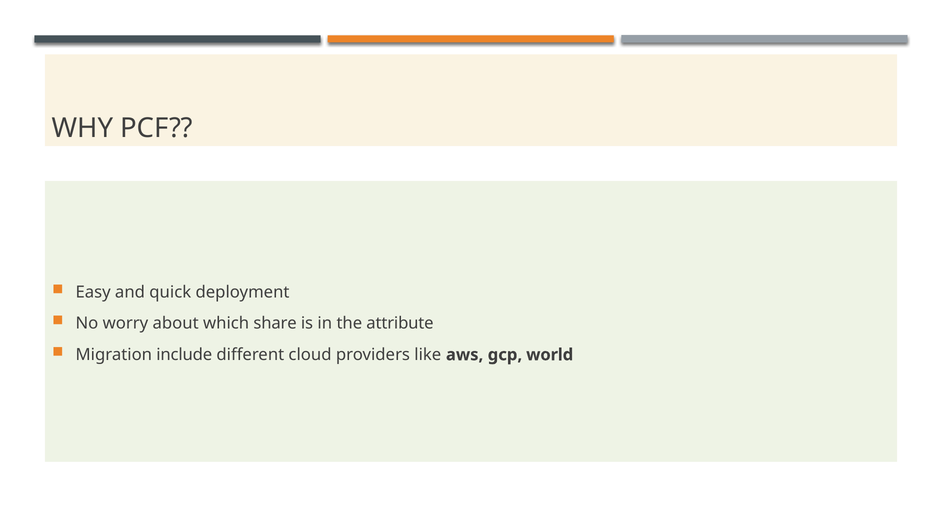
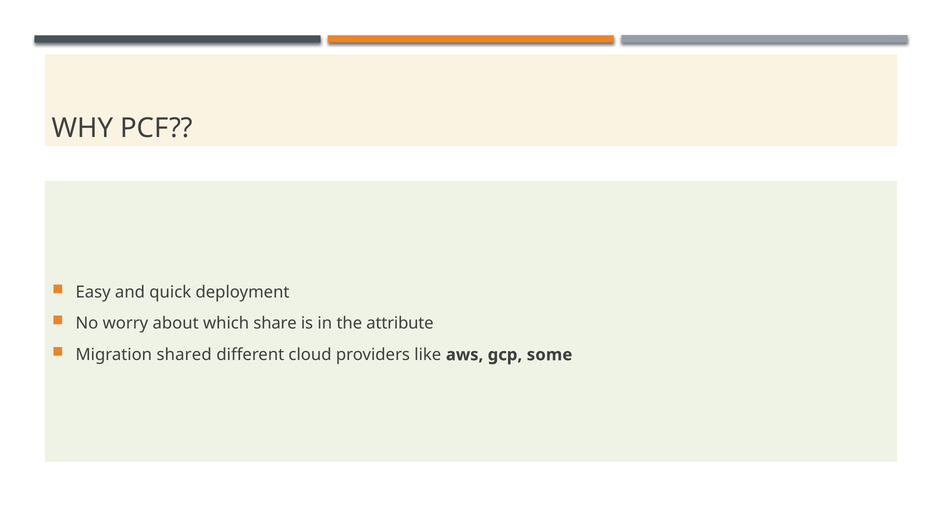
include: include -> shared (184, 355)
world: world -> some (550, 355)
